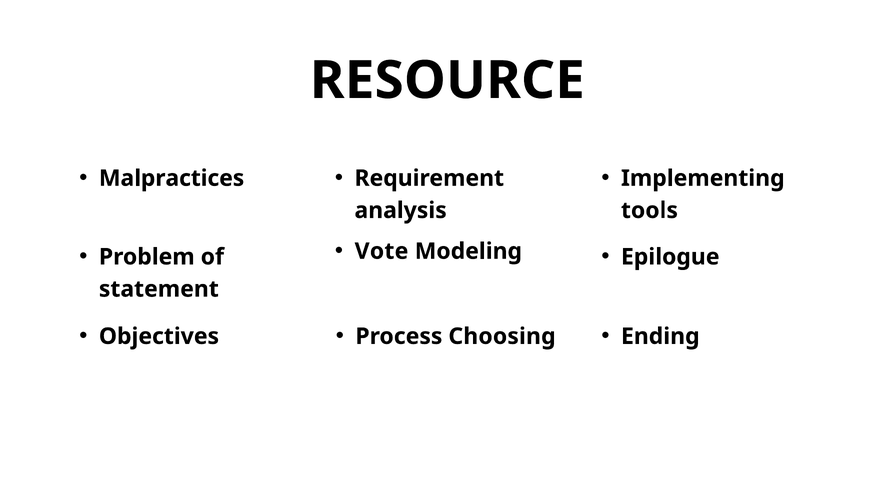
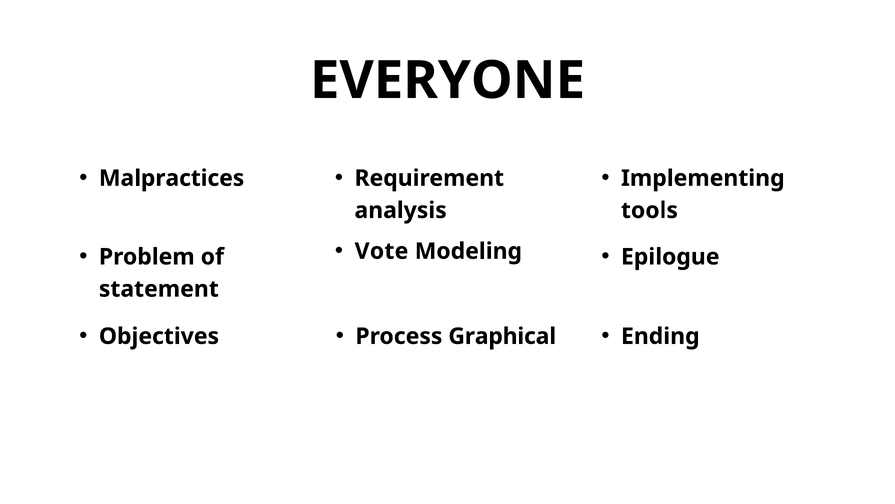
RESOURCE: RESOURCE -> EVERYONE (448, 80)
Choosing: Choosing -> Graphical (502, 336)
